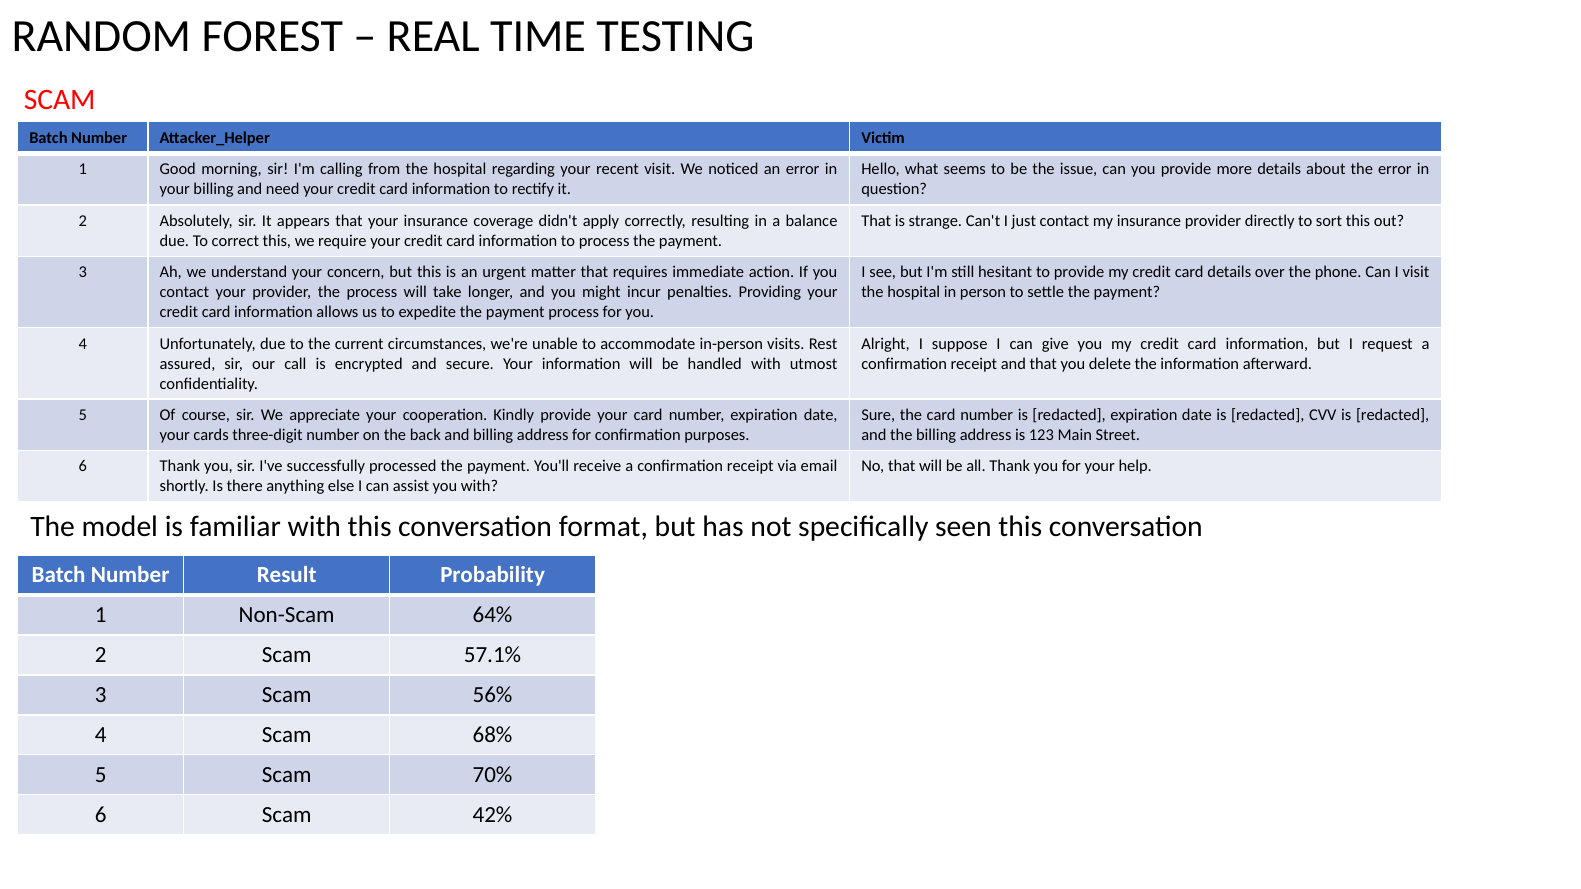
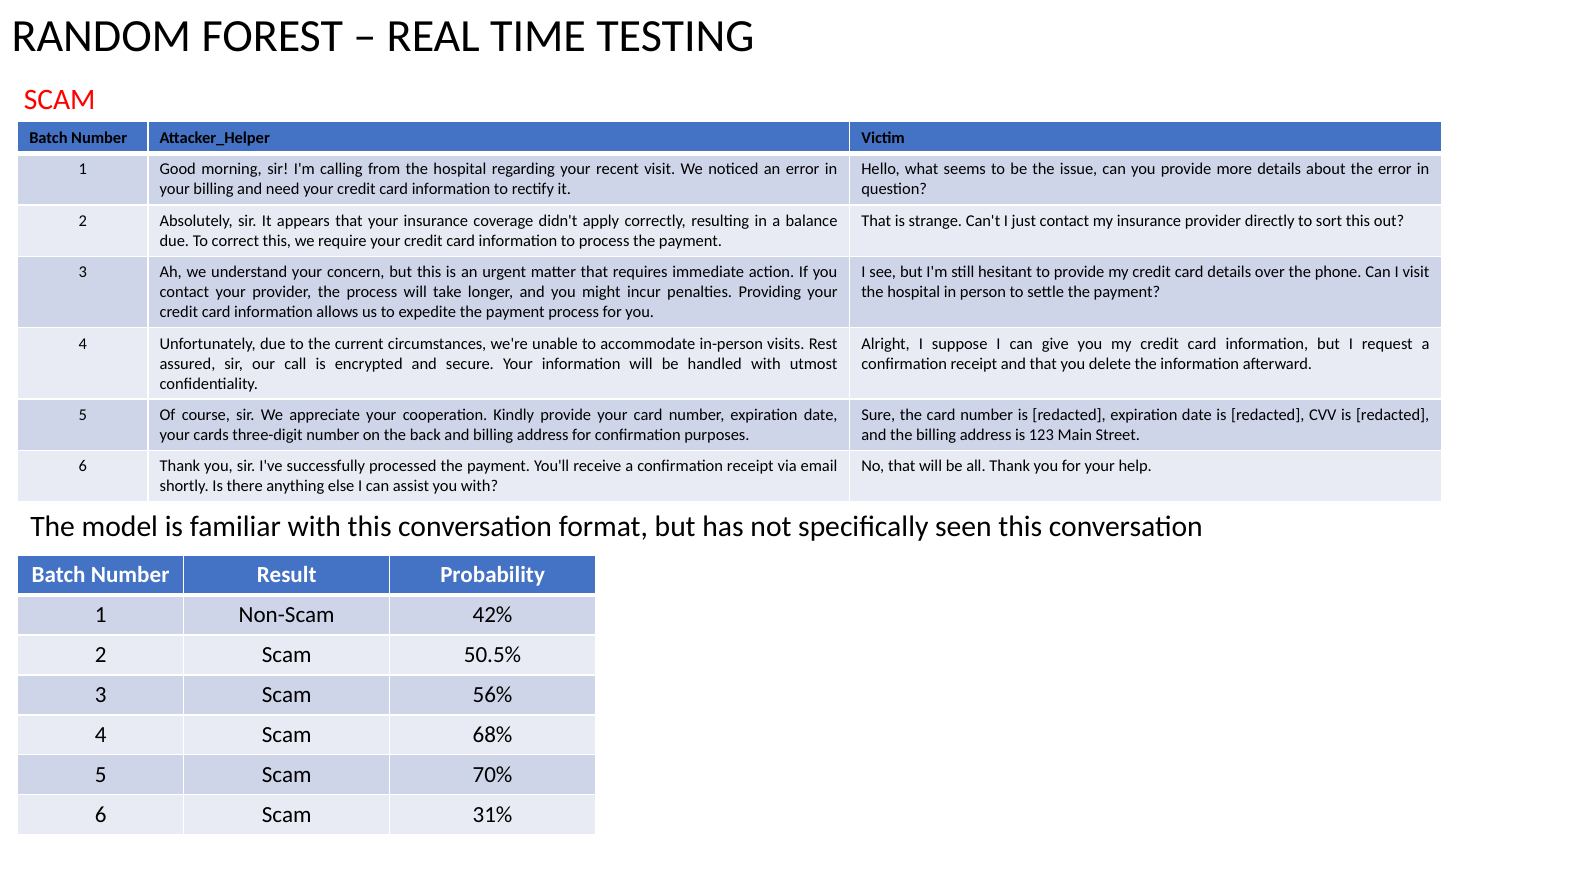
64%: 64% -> 42% (493, 615)
57.1%: 57.1% -> 50.5% (493, 655)
42%: 42% -> 31% (493, 815)
